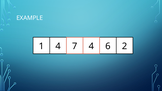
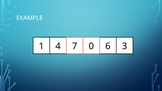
7 4: 4 -> 0 (91, 46)
2: 2 -> 3 (125, 46)
